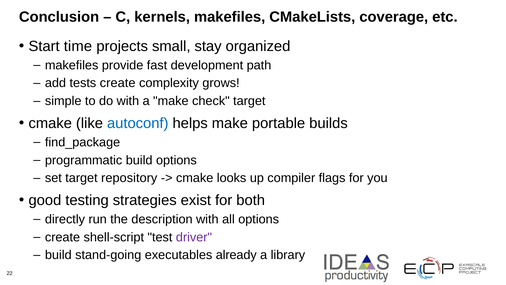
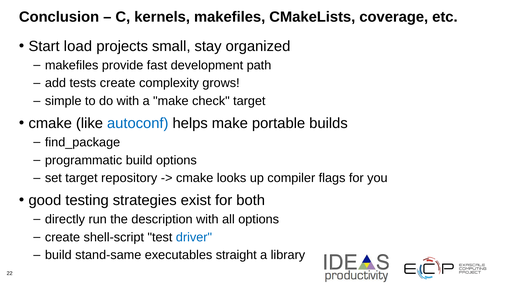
time: time -> load (78, 46)
driver colour: purple -> blue (194, 237)
stand-going: stand-going -> stand-same (108, 255)
already: already -> straight (236, 255)
